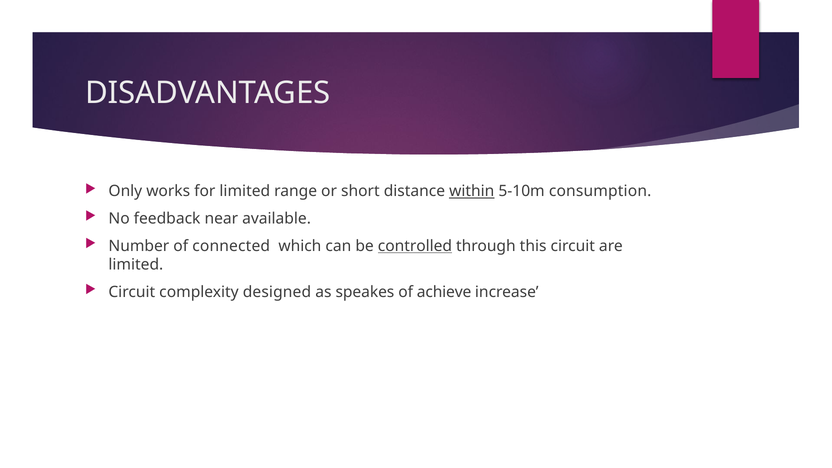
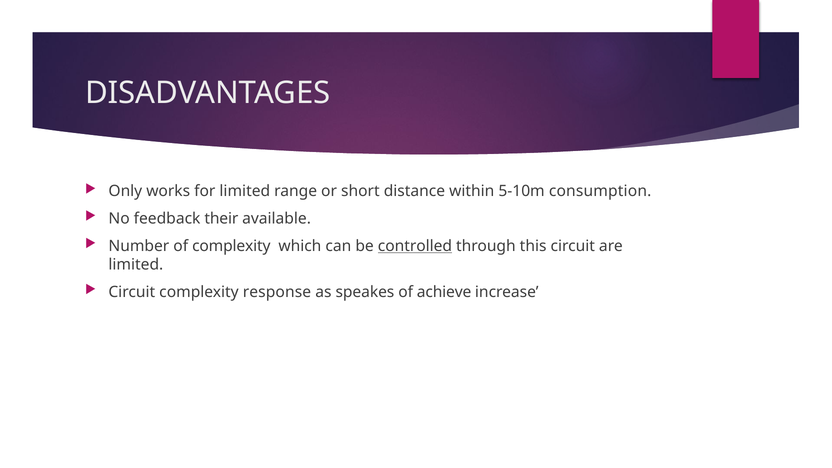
within underline: present -> none (472, 191)
near: near -> their (221, 219)
of connected: connected -> complexity (231, 246)
designed: designed -> response (277, 292)
